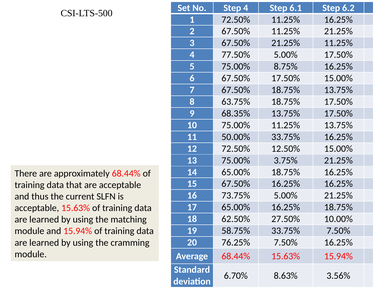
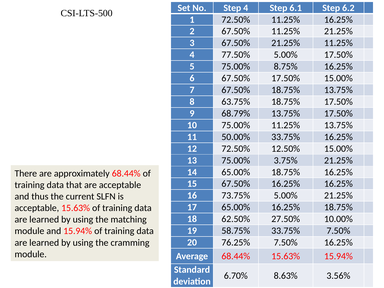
68.35%: 68.35% -> 68.79% (236, 113)
